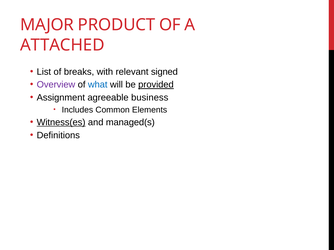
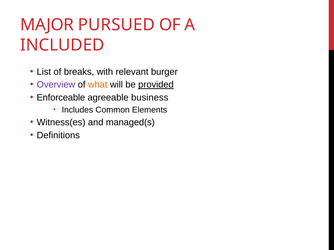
PRODUCT: PRODUCT -> PURSUED (116, 25)
ATTACHED: ATTACHED -> INCLUDED (62, 45)
signed: signed -> burger (164, 72)
what colour: blue -> orange (98, 85)
Assignment: Assignment -> Enforceable (61, 98)
Witness(es underline: present -> none (61, 123)
